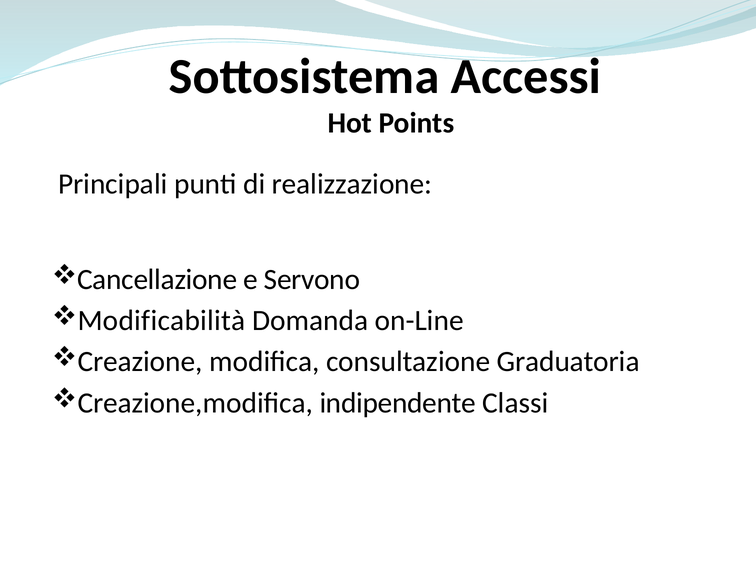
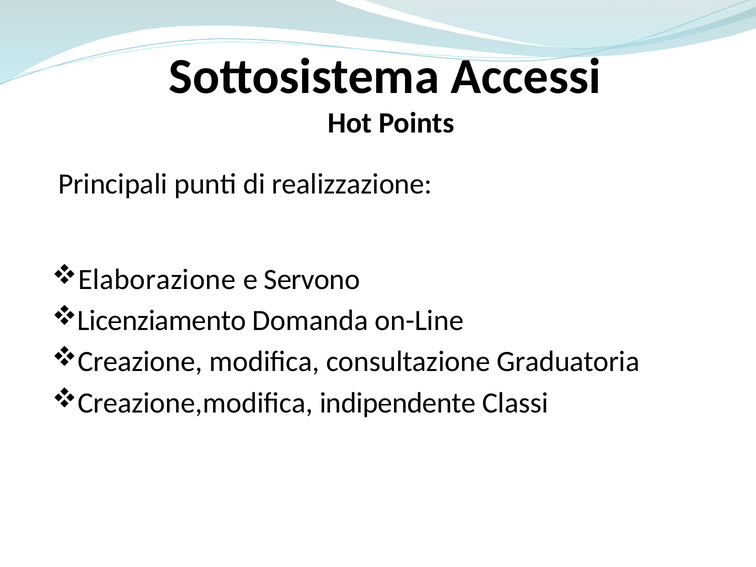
Cancellazione: Cancellazione -> Elaborazione (157, 279)
Modificabilità: Modificabilità -> Licenziamento (162, 321)
